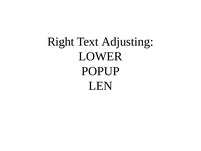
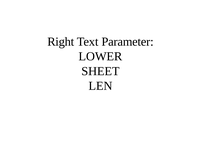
Adjusting: Adjusting -> Parameter (128, 42)
POPUP: POPUP -> SHEET (100, 71)
